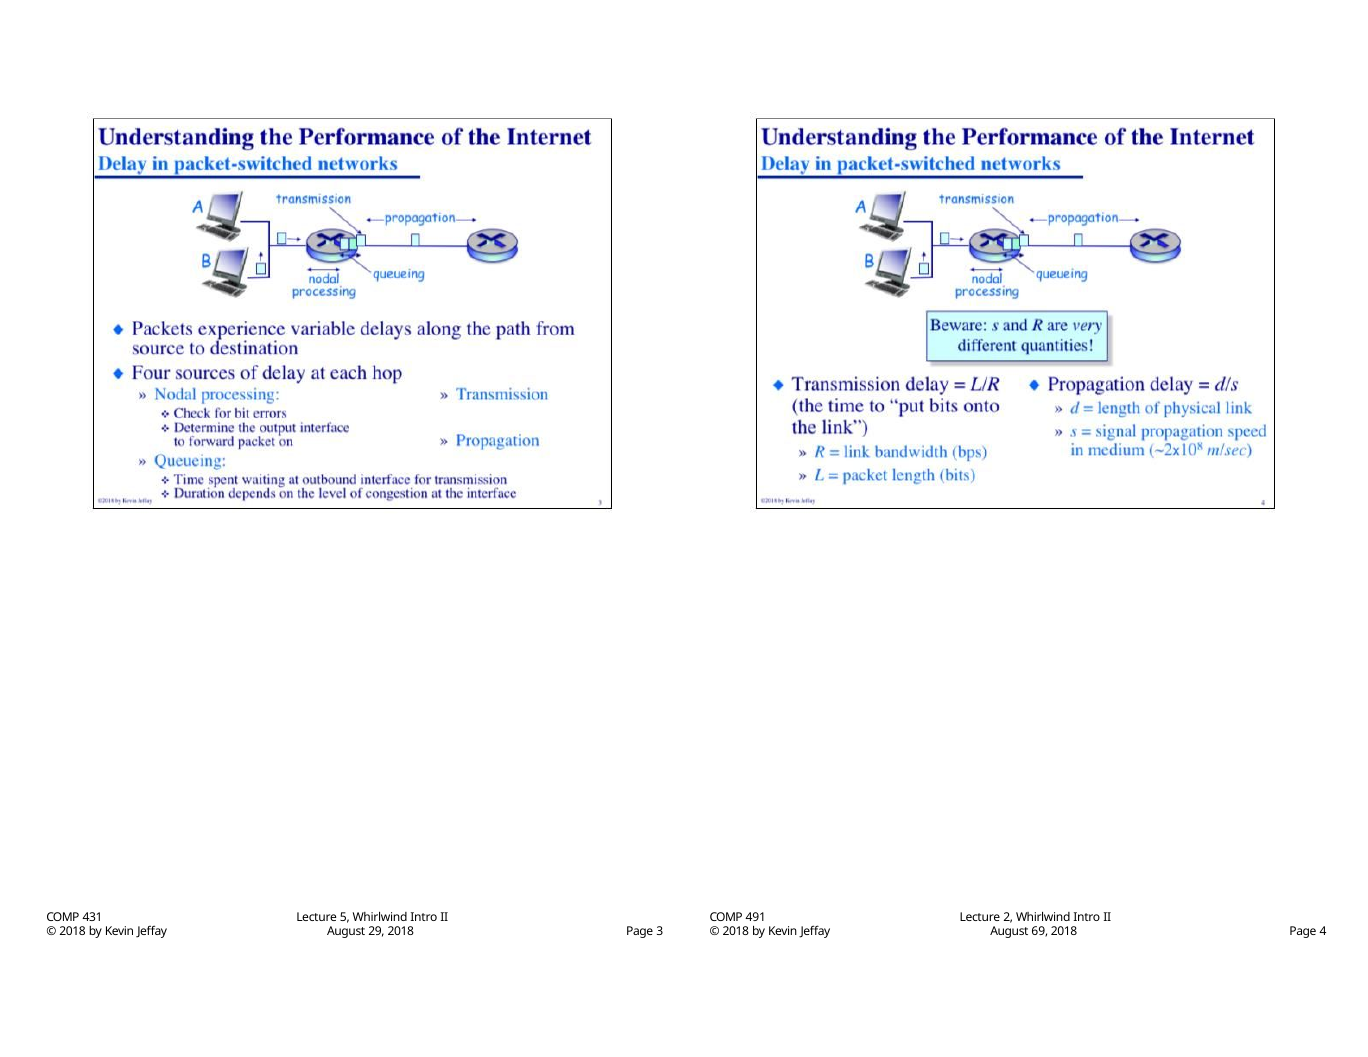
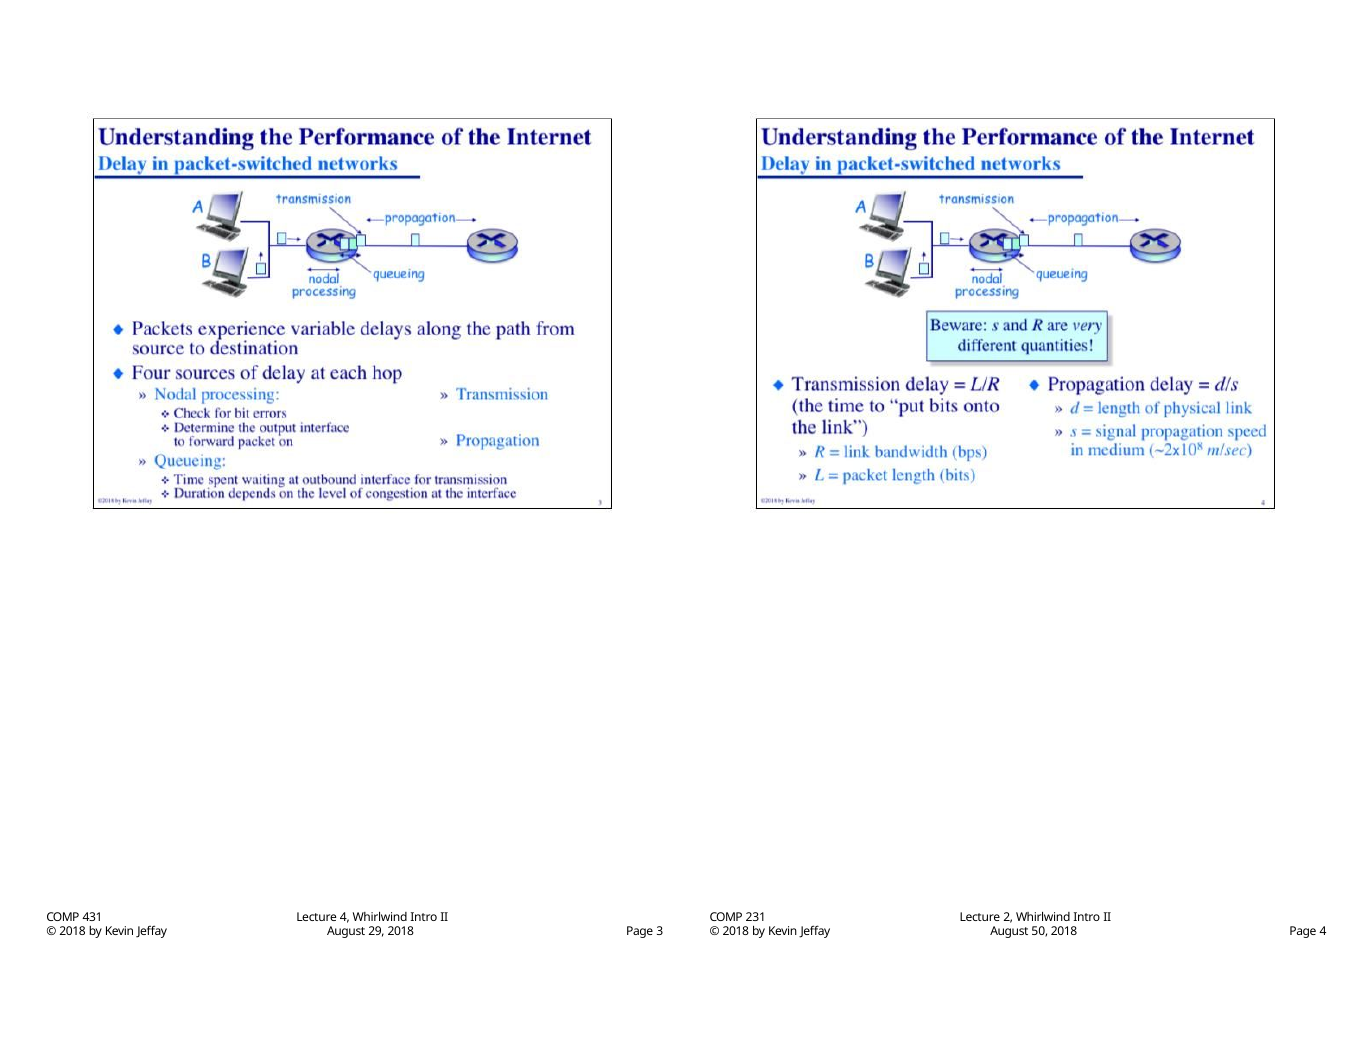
Lecture 5: 5 -> 4 (345, 918)
491: 491 -> 231 (756, 918)
69: 69 -> 50 (1040, 931)
